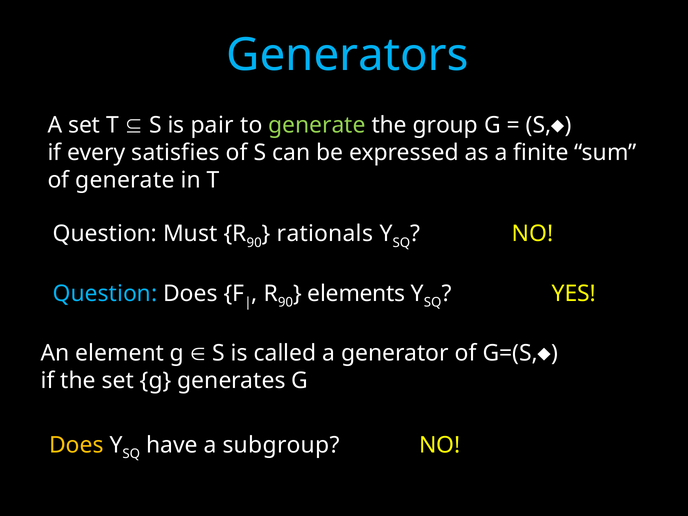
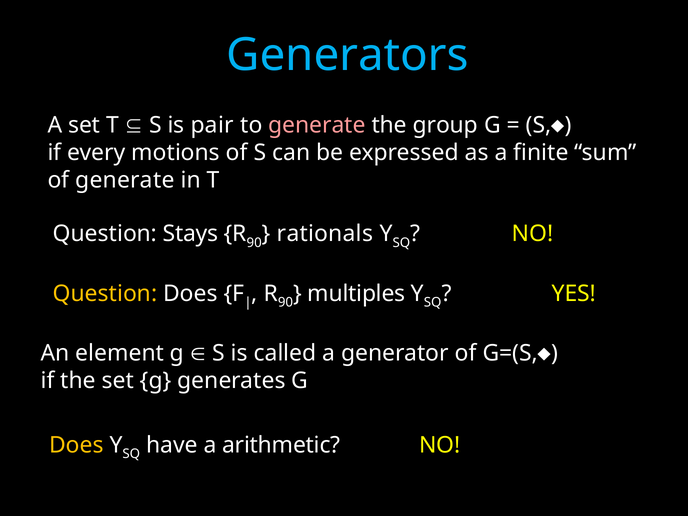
generate colour: light green -> pink (317, 125)
satisfies: satisfies -> motions (176, 153)
Must: Must -> Stays (190, 234)
Question colour: light blue -> yellow (105, 293)
elements: elements -> multiples (356, 293)
subgroup: subgroup -> arithmetic (281, 445)
